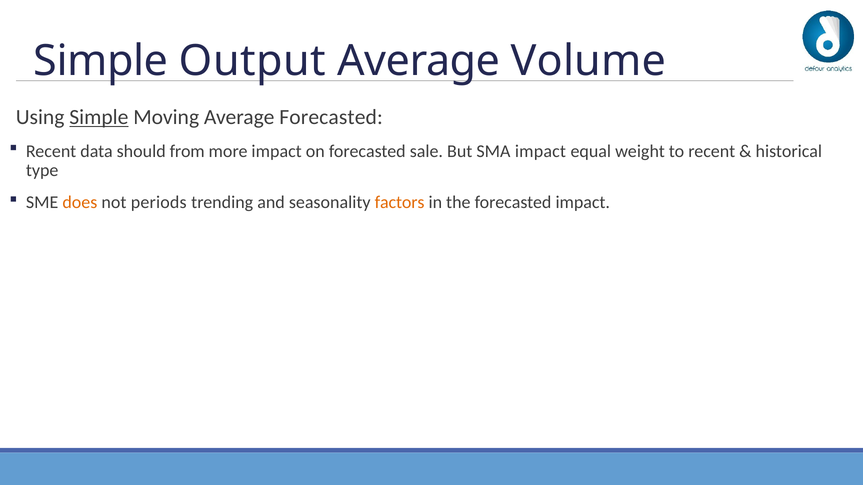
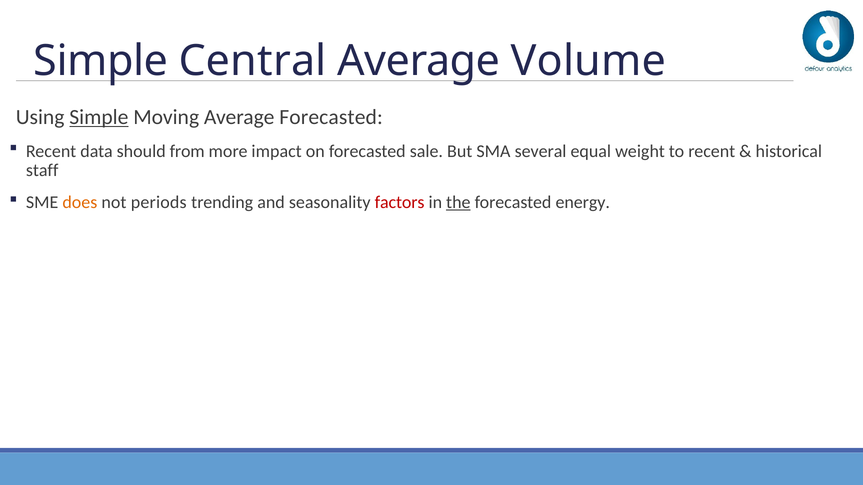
Output: Output -> Central (253, 61)
SMA impact: impact -> several (541, 151)
type: type -> staff (42, 171)
factors colour: orange -> red (400, 203)
the underline: none -> present (458, 203)
forecasted impact: impact -> energy (583, 203)
